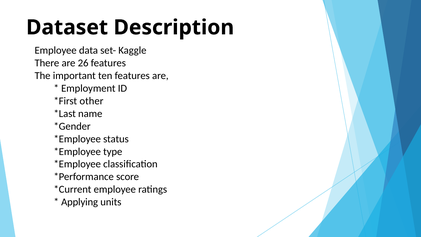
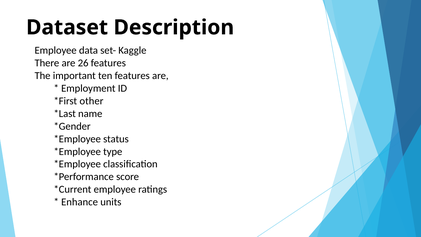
Applying: Applying -> Enhance (80, 202)
